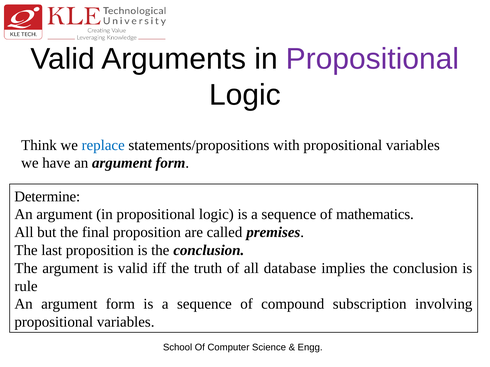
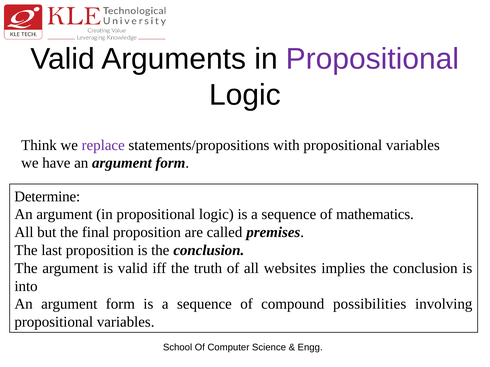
replace colour: blue -> purple (103, 145)
database: database -> websites (290, 269)
rule: rule -> into (26, 287)
subscription: subscription -> possibilities (370, 304)
